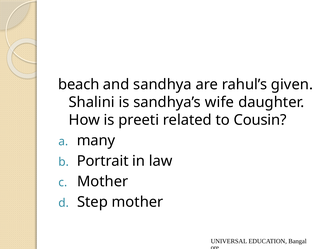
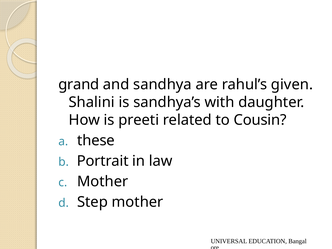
beach: beach -> grand (79, 85)
wife: wife -> with (220, 102)
many: many -> these (96, 140)
